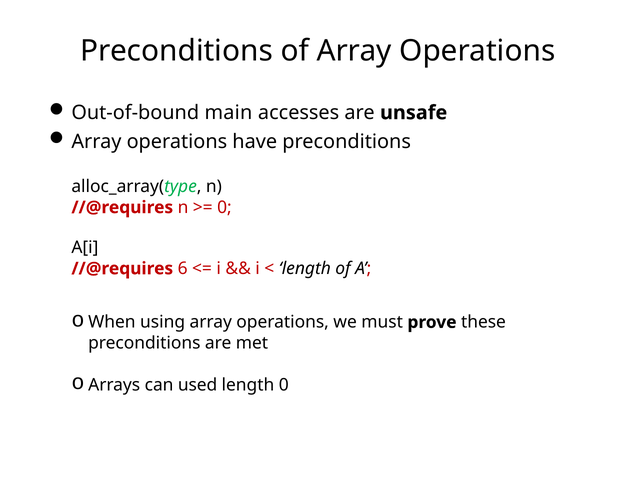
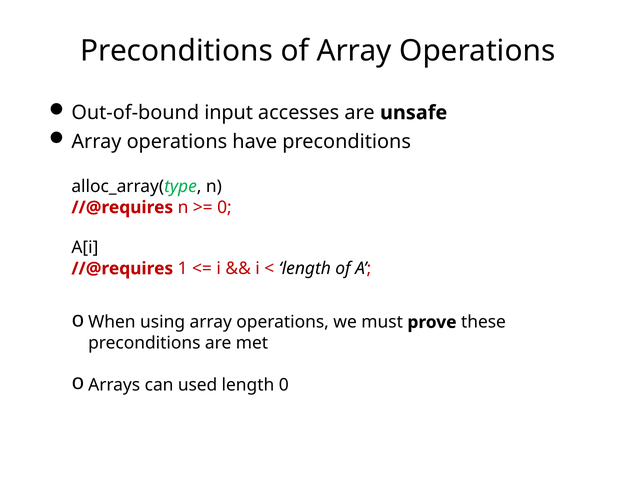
main: main -> input (229, 113)
6: 6 -> 1 (183, 269)
